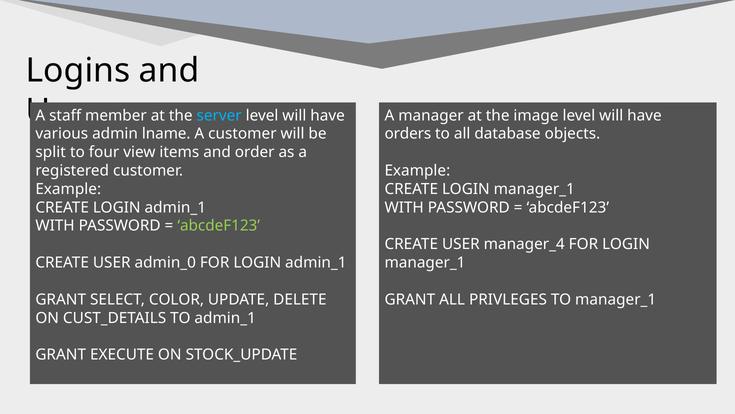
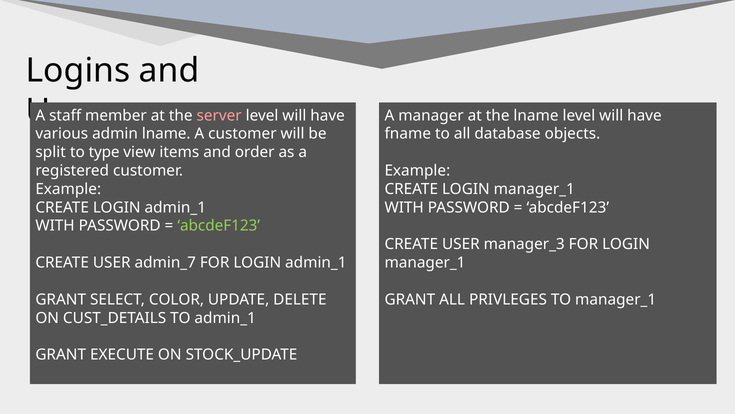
server colour: light blue -> pink (219, 115)
the image: image -> lname (536, 115)
orders: orders -> fname (408, 134)
four: four -> type (104, 152)
manager_4: manager_4 -> manager_3 (524, 244)
admin_0: admin_0 -> admin_7 (165, 262)
